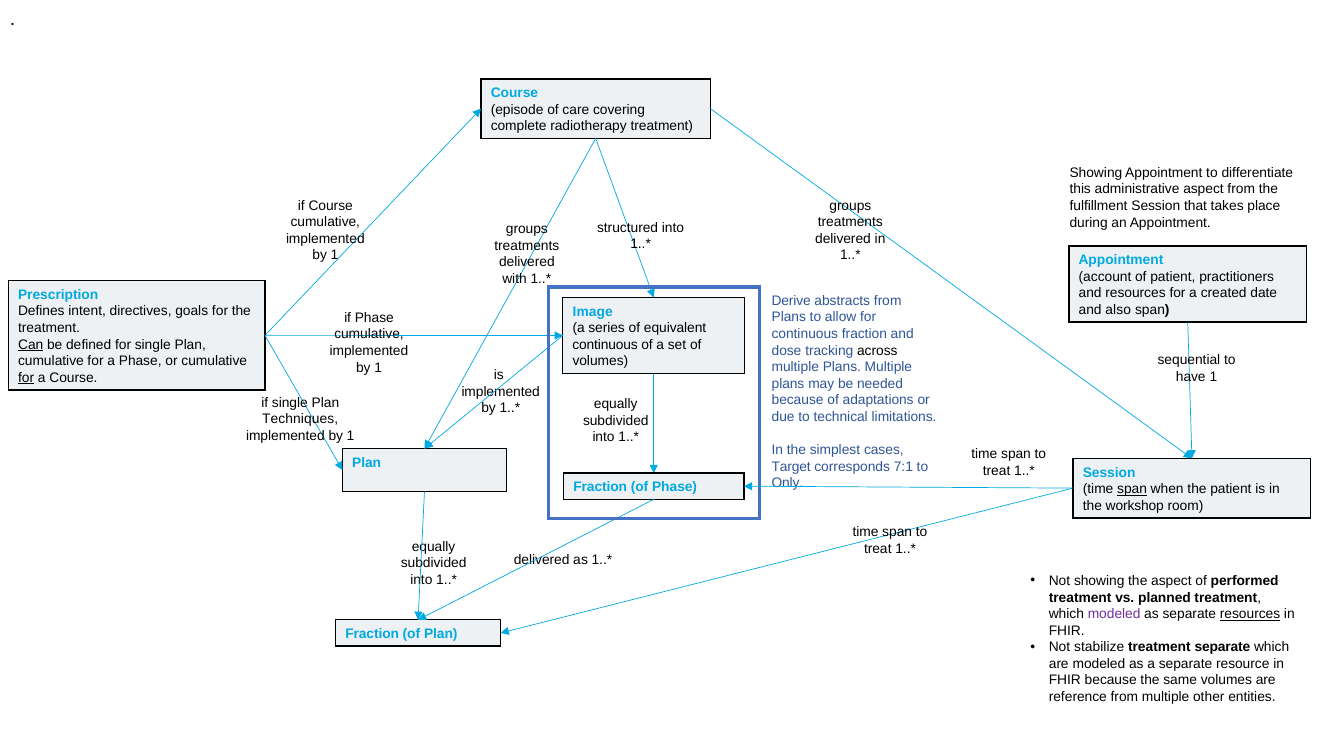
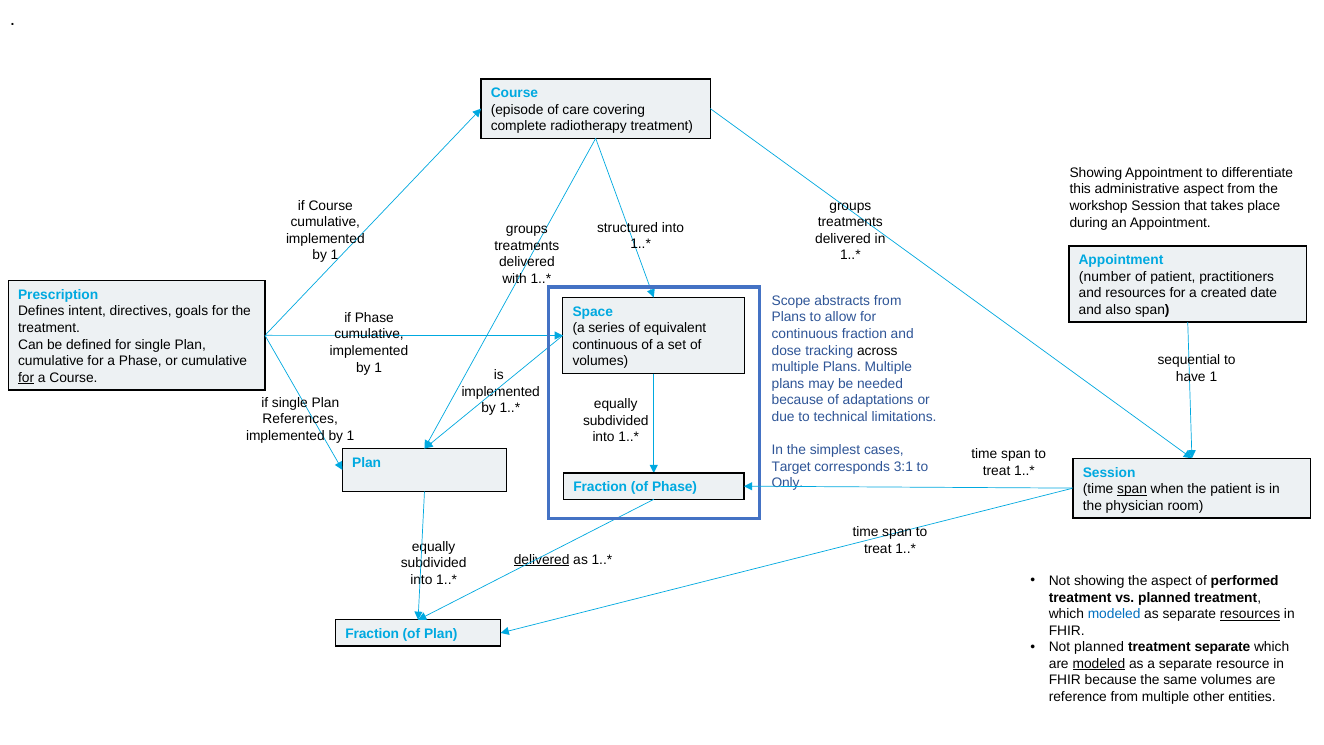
fulfillment: fulfillment -> workshop (1099, 206)
account: account -> number (1105, 277)
Derive: Derive -> Scope (791, 301)
Image: Image -> Space (593, 311)
Can underline: present -> none (31, 344)
Techniques: Techniques -> References (300, 419)
7:1: 7:1 -> 3:1 (903, 466)
workshop: workshop -> physician (1135, 505)
delivered underline: none -> present (542, 560)
modeled colour: purple -> blue (1114, 614)
Not stabilize: stabilize -> planned (1099, 647)
modeled underline: none -> present (1099, 664)
